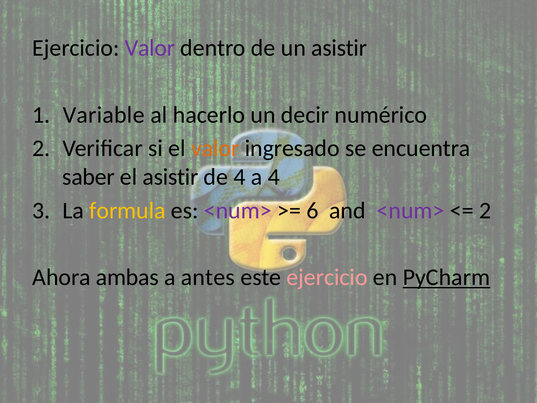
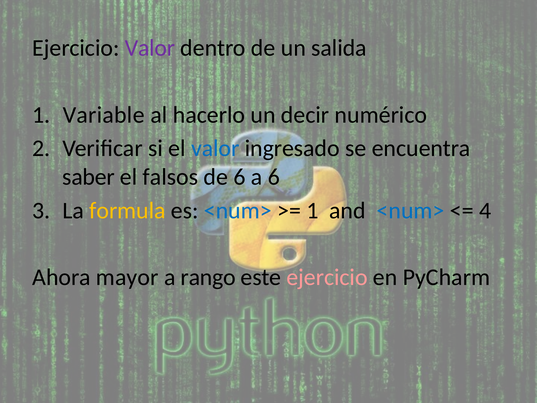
un asistir: asistir -> salida (339, 48)
valor colour: orange -> blue (215, 148)
el asistir: asistir -> falsos (170, 177)
de 4: 4 -> 6 (239, 177)
a 4: 4 -> 6 (274, 177)
<num> colour: purple -> blue (238, 210)
6: 6 -> 1 (312, 210)
<num> colour: purple -> blue (411, 210)
2: 2 -> 4 (485, 210)
ambas: ambas -> mayor (127, 277)
antes: antes -> rango (208, 277)
PyCharm underline: present -> none (446, 277)
